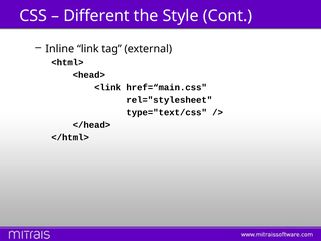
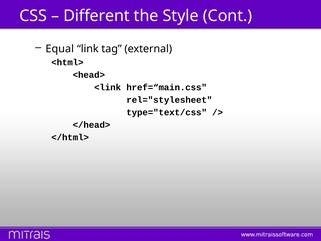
Inline: Inline -> Equal (60, 49)
